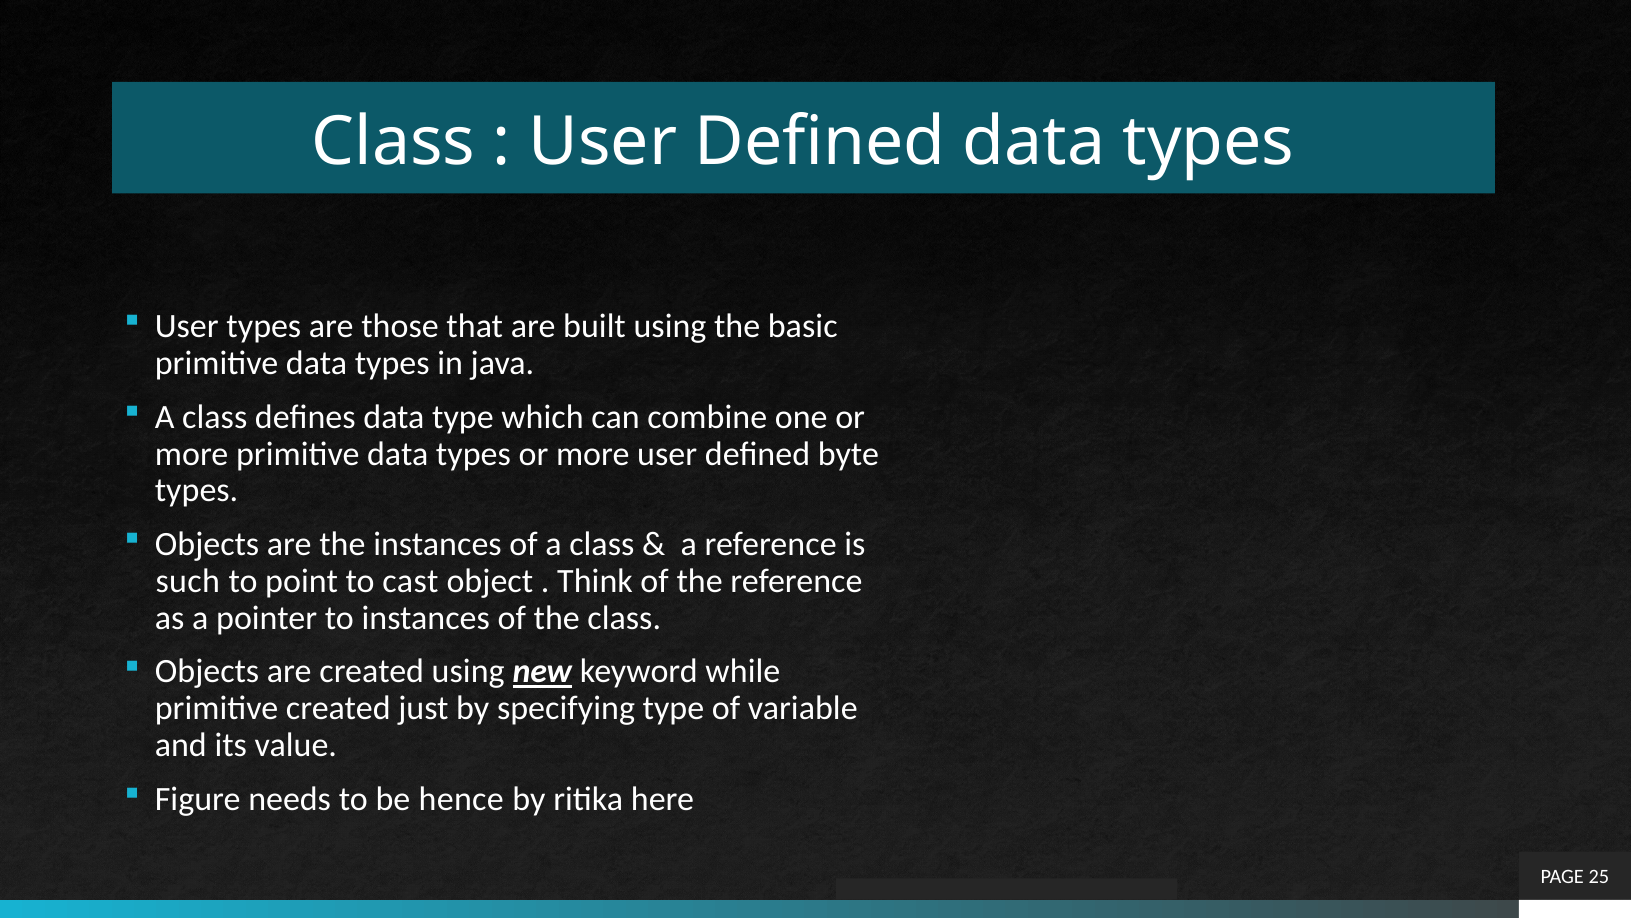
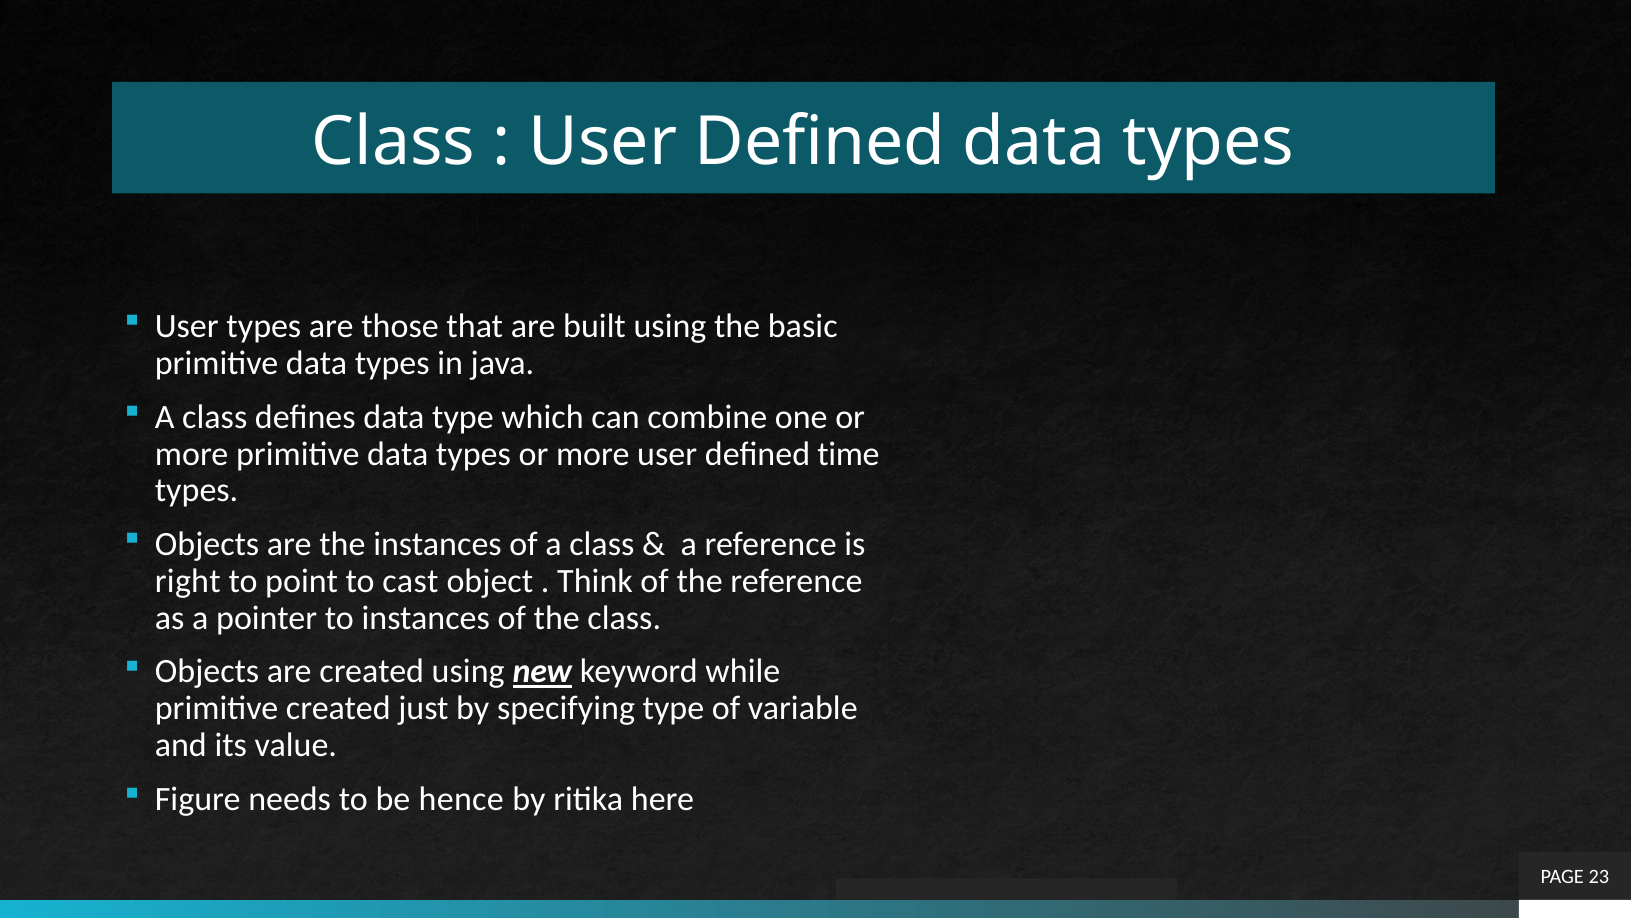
byte: byte -> time (849, 454)
such: such -> right (188, 581)
25: 25 -> 23 (1599, 876)
